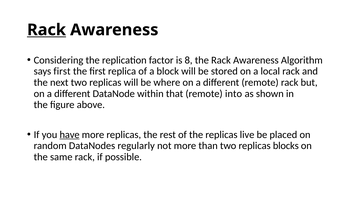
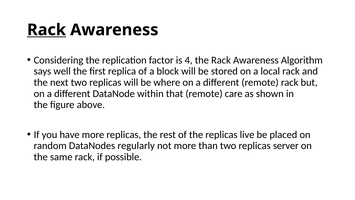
8: 8 -> 4 (189, 60)
says first: first -> well (62, 71)
into: into -> care (234, 93)
have underline: present -> none (70, 134)
blocks: blocks -> server (286, 146)
